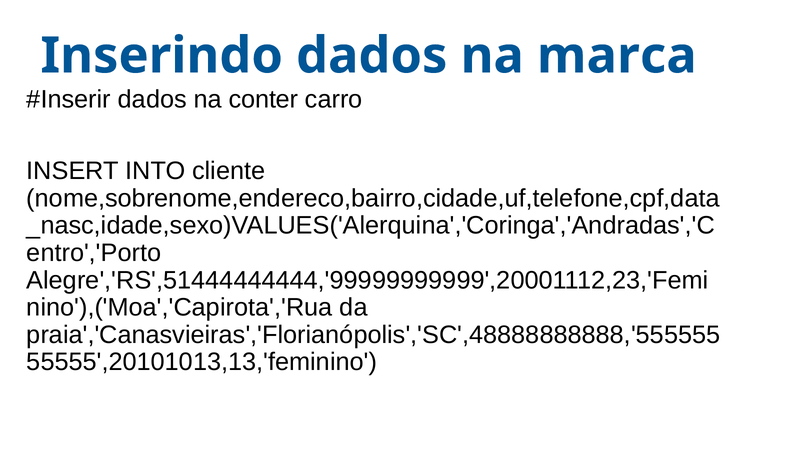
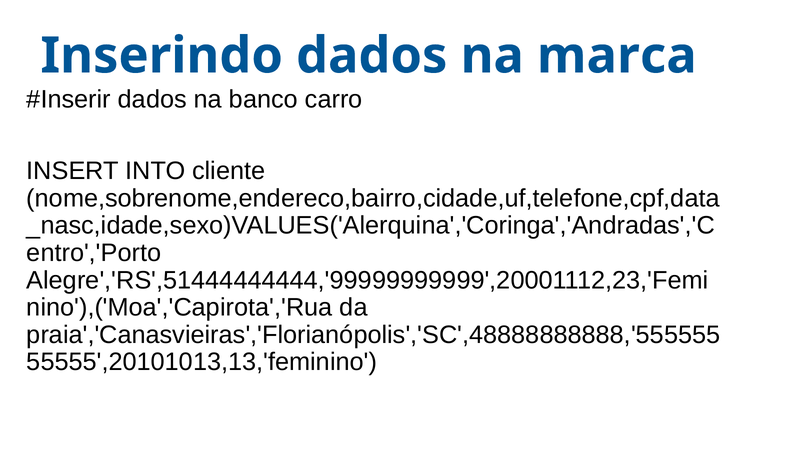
conter: conter -> banco (263, 100)
